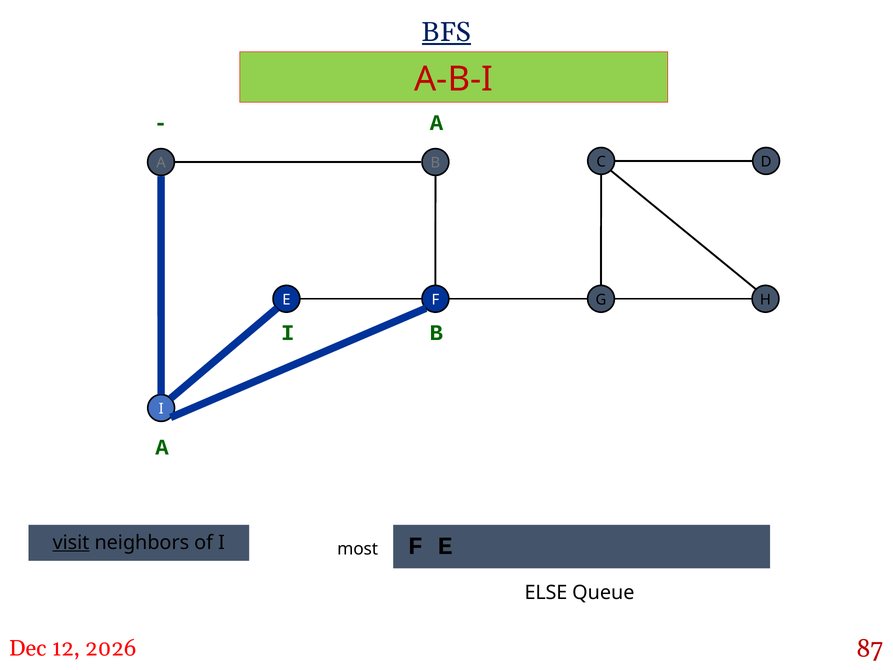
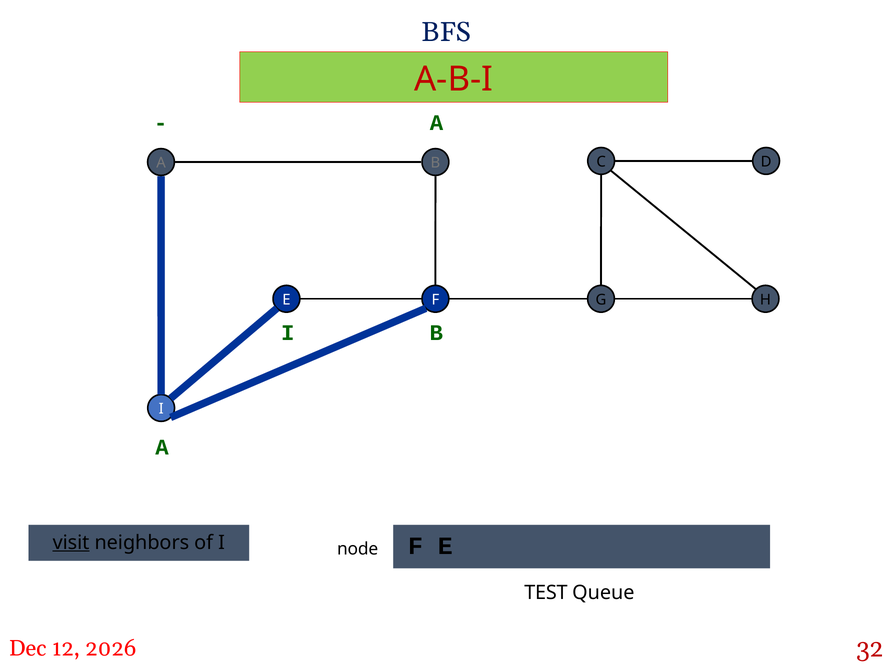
BFS underline: present -> none (447, 32)
most: most -> node (358, 549)
ELSE: ELSE -> TEST (546, 593)
87: 87 -> 32 (870, 648)
